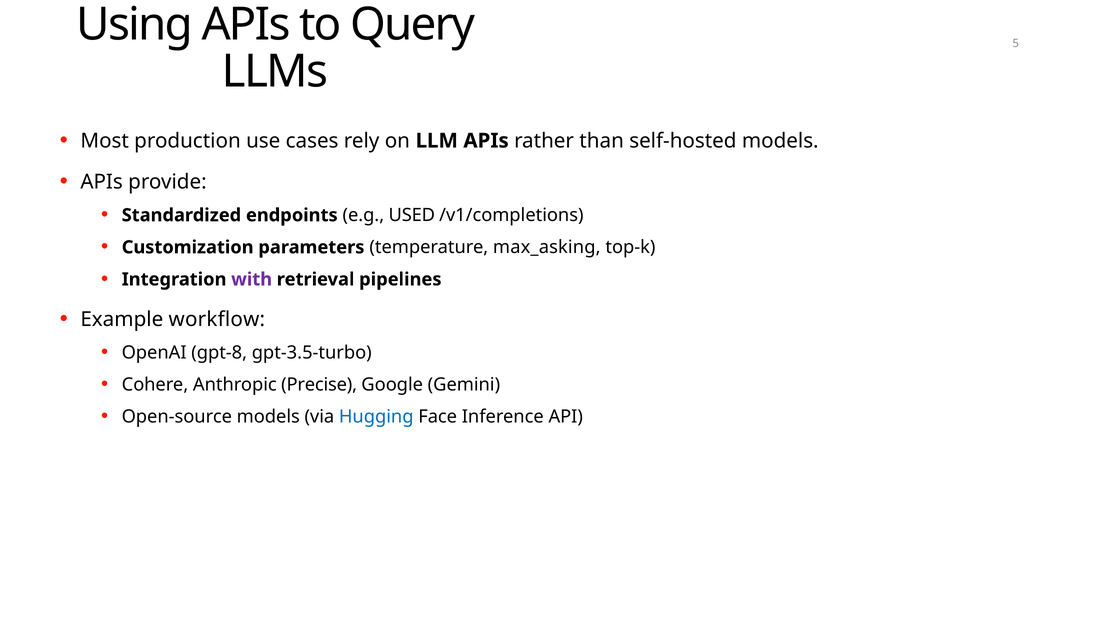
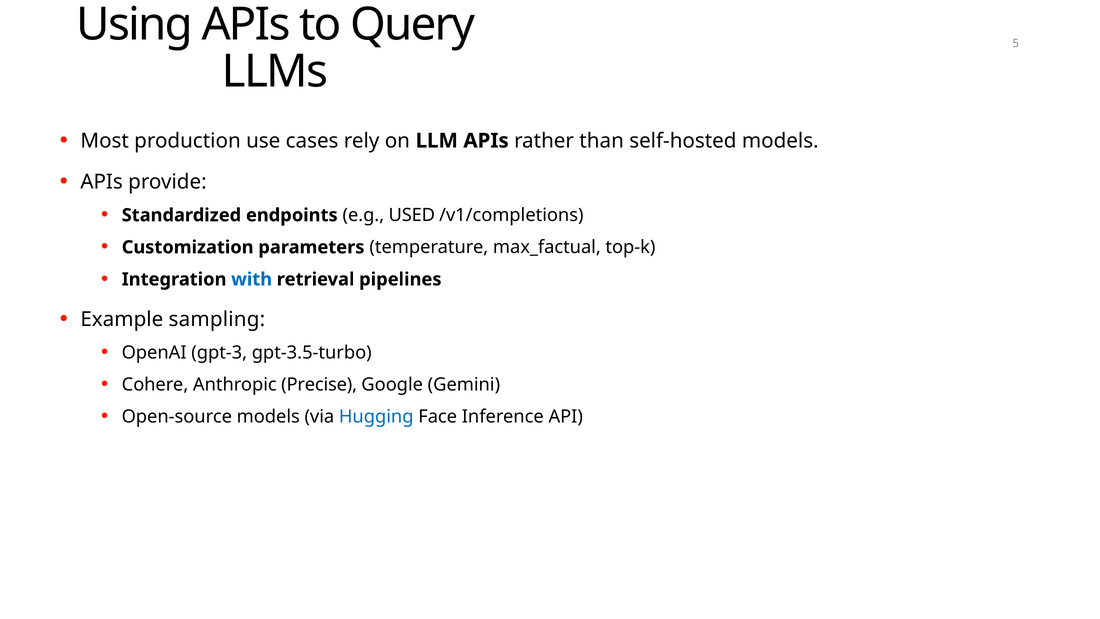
max_asking: max_asking -> max_factual (547, 247)
with colour: purple -> blue (252, 279)
workflow: workflow -> sampling (217, 319)
gpt-8: gpt-8 -> gpt-3 (219, 352)
